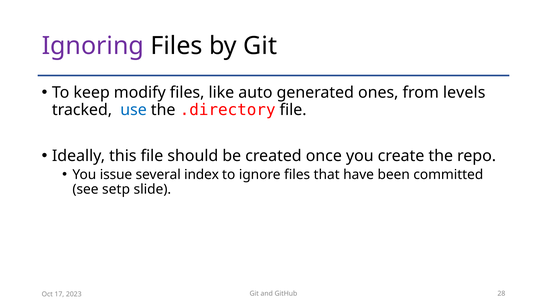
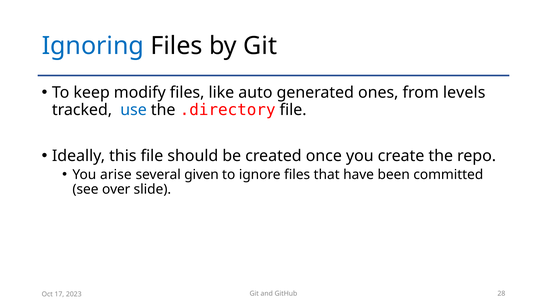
Ignoring colour: purple -> blue (93, 46)
issue: issue -> arise (116, 174)
index: index -> given (202, 174)
setp: setp -> over (116, 189)
